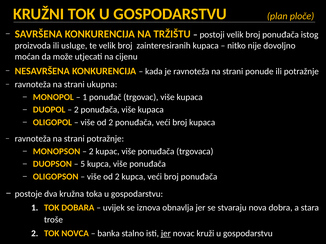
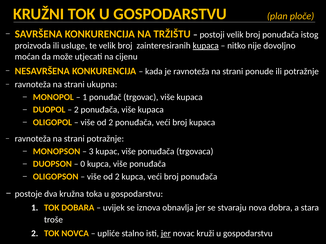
kupaca underline: none -> present (206, 46)
2: 2 -> 3 (91, 152)
5: 5 -> 0 (83, 164)
banka: banka -> upliće (109, 234)
